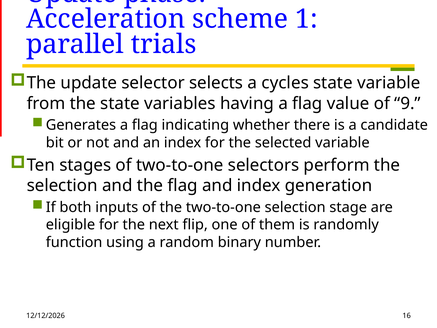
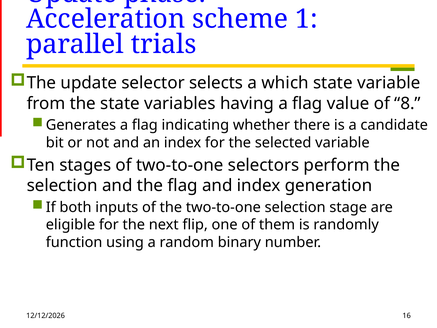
cycles: cycles -> which (285, 83)
9: 9 -> 8 (408, 103)
